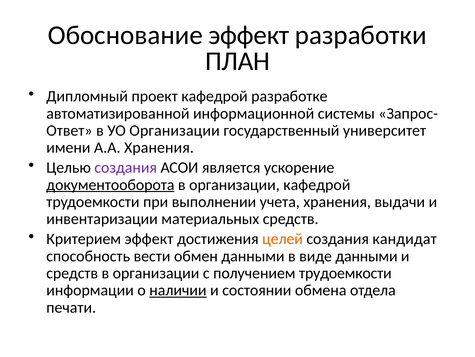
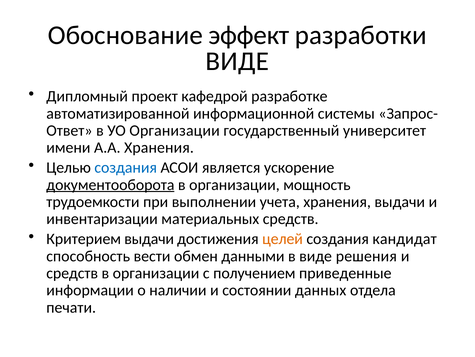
ПЛАН: ПЛАН -> ВИДЕ (237, 61)
создания colour: purple -> blue (126, 167)
организации кафедрой: кафедрой -> мощность (317, 184)
Критерием эффект: эффект -> выдачи (149, 239)
виде данными: данными -> решения (366, 256)
получением трудоемкости: трудоемкости -> приведенные (345, 273)
наличии underline: present -> none (178, 290)
обмена: обмена -> данных (321, 290)
